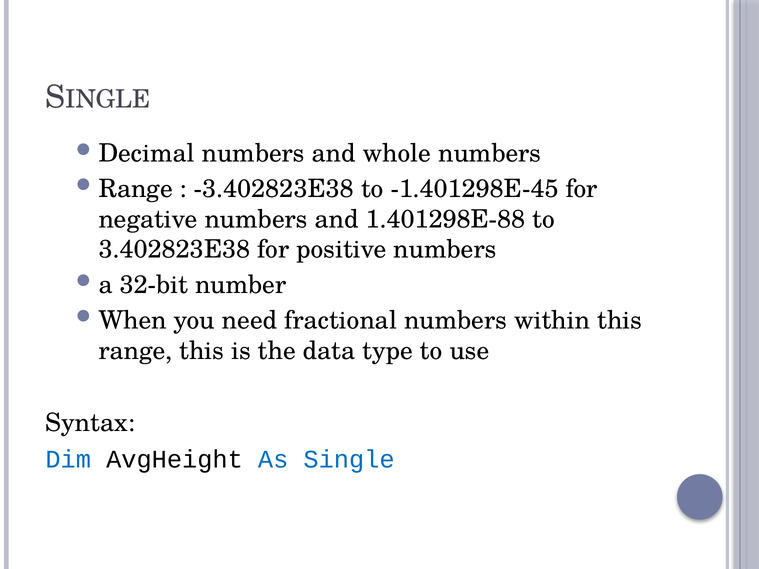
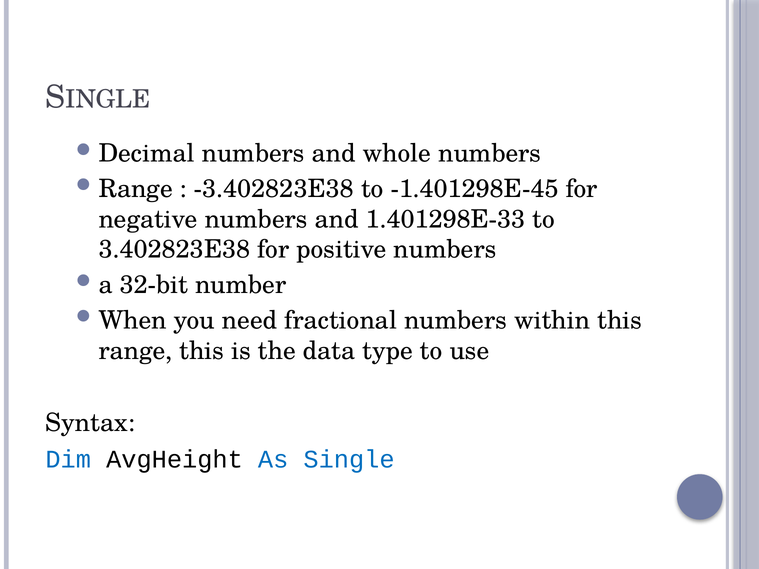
1.401298E-88: 1.401298E-88 -> 1.401298E-33 (446, 219)
